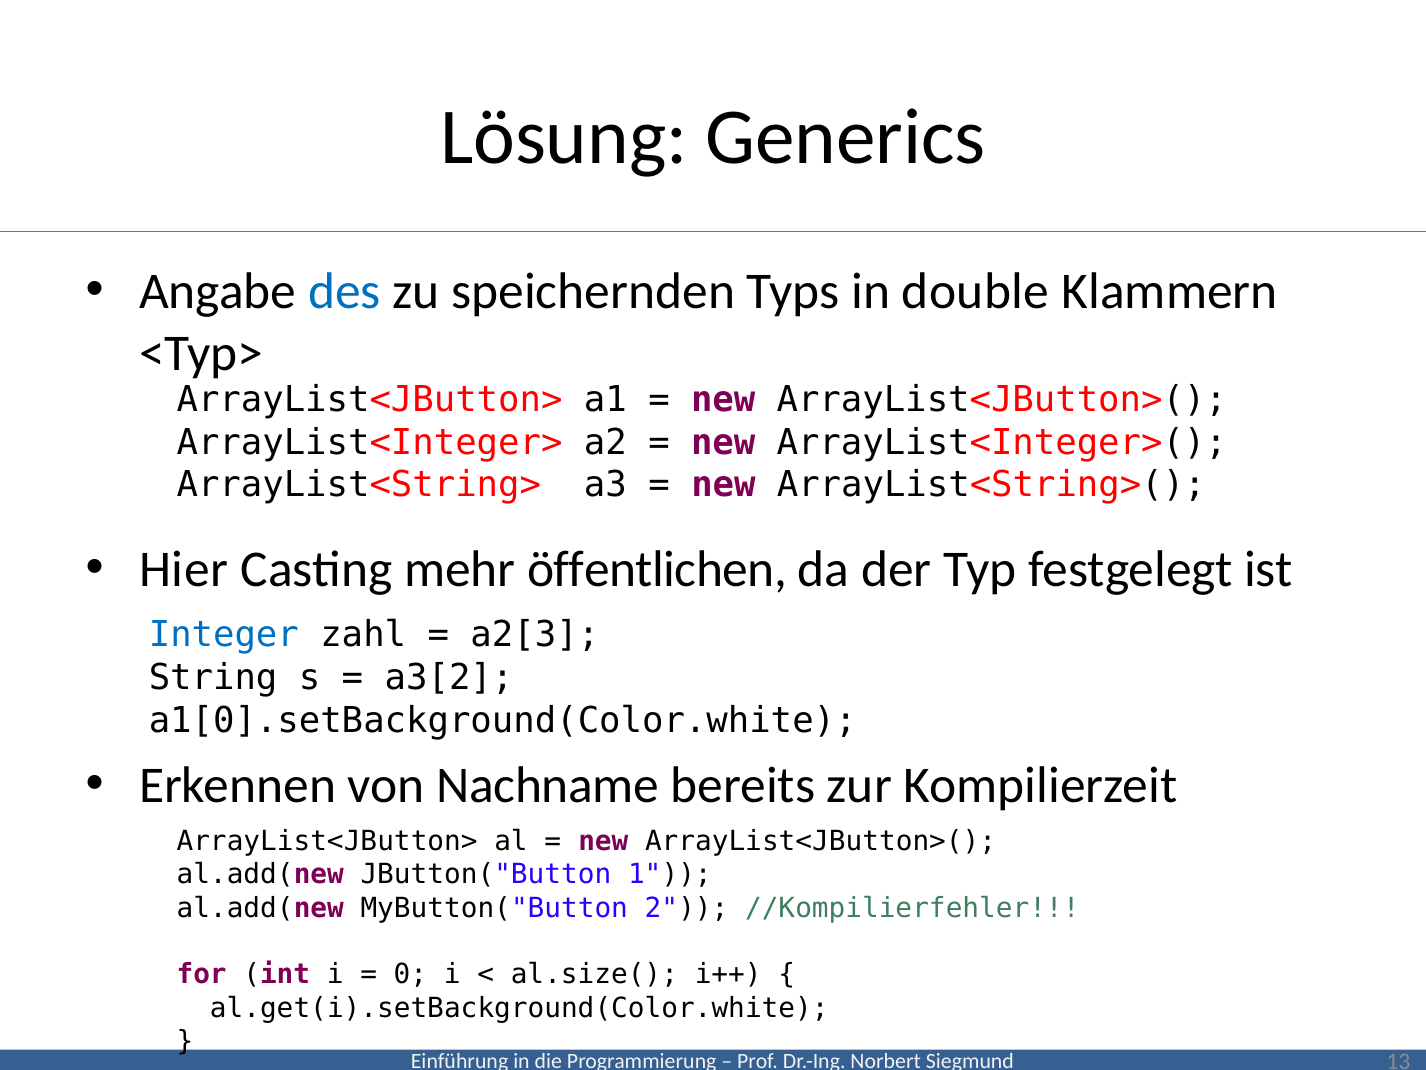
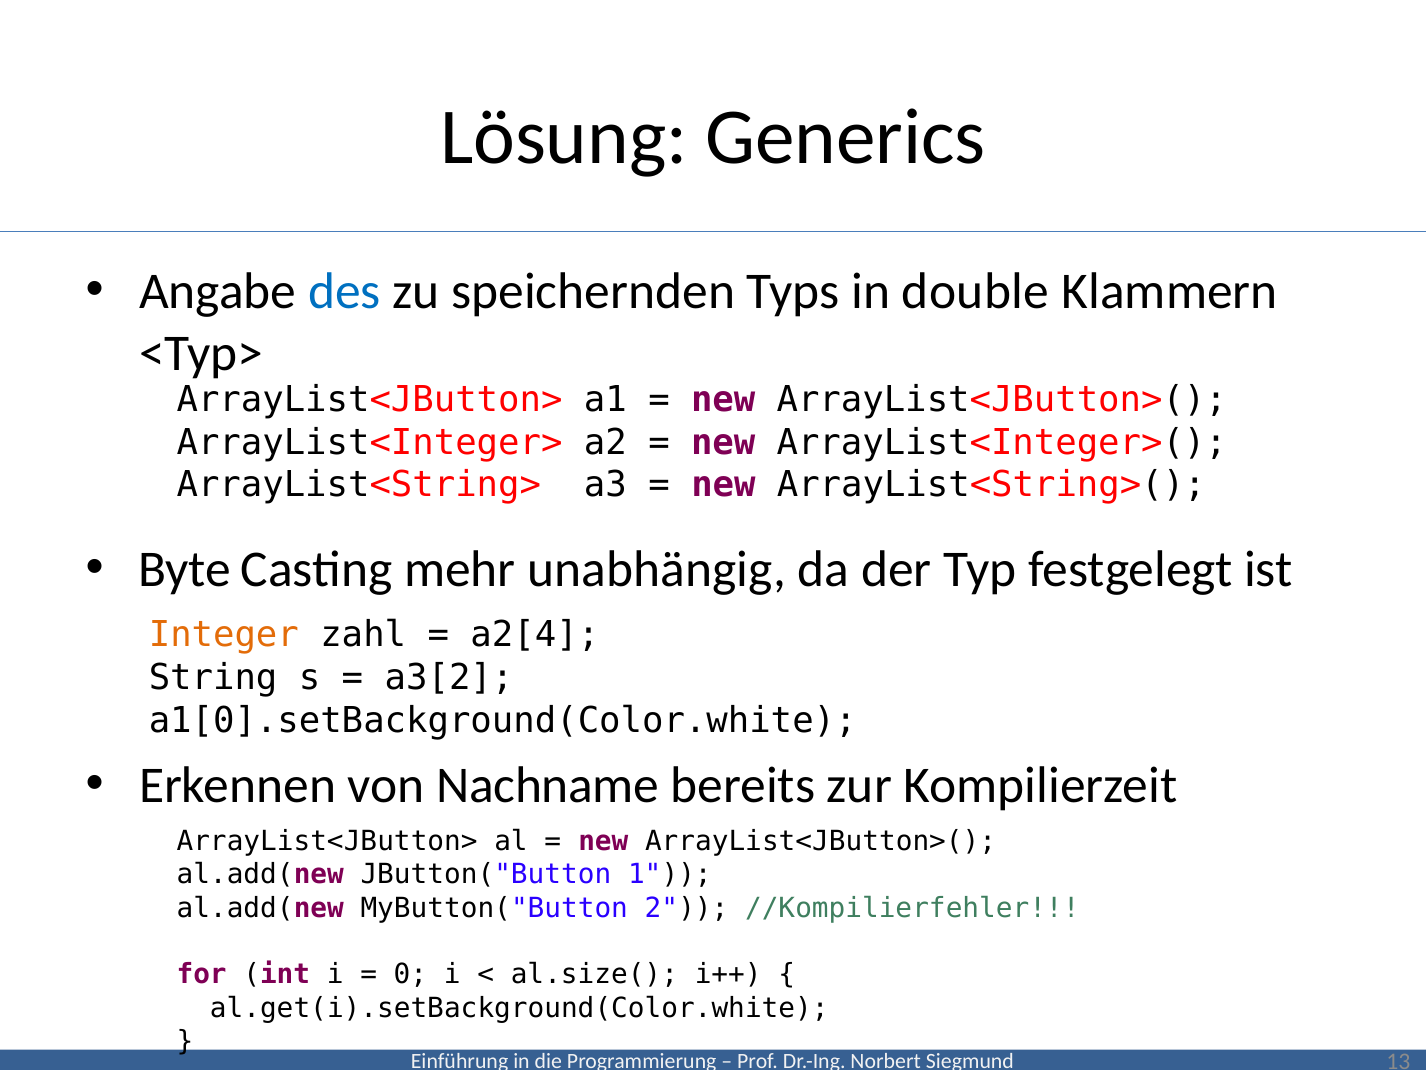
Hier: Hier -> Byte (184, 569)
öffentlichen: öffentlichen -> unabhängig (657, 569)
Integer colour: blue -> orange (224, 635)
a2[3: a2[3 -> a2[4 (535, 635)
